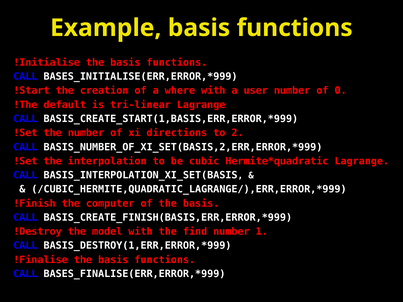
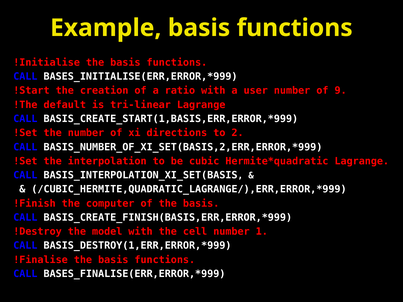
where: where -> ratio (180, 91)
0: 0 -> 9 (341, 91)
find: find -> cell (195, 232)
